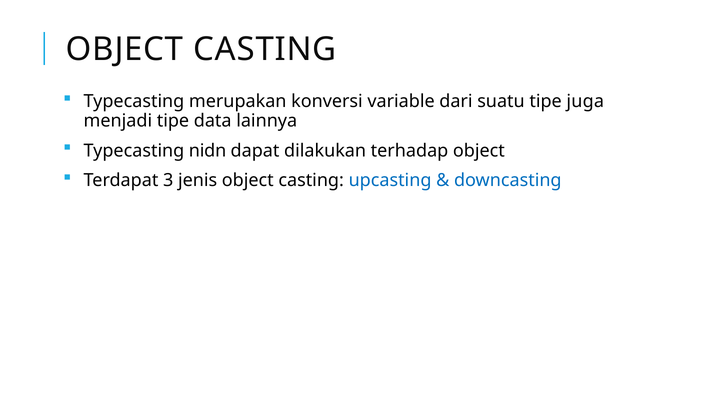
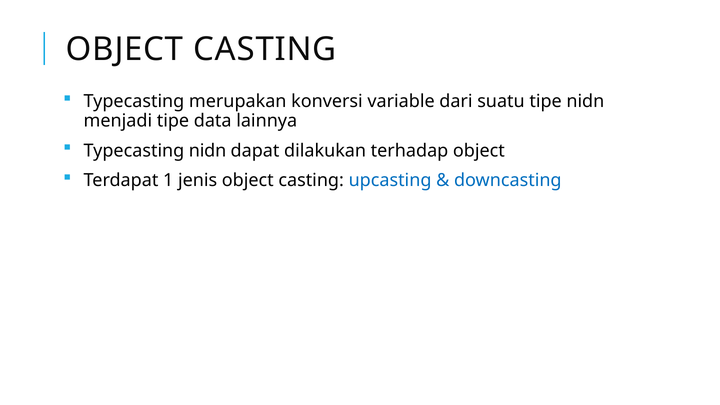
tipe juga: juga -> nidn (585, 101)
3: 3 -> 1 (168, 181)
